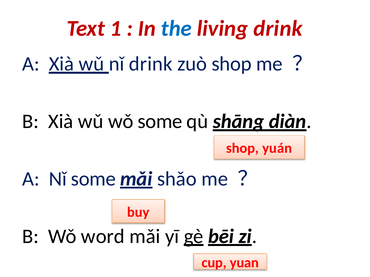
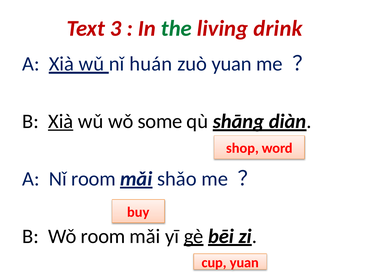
1: 1 -> 3 (116, 28)
the colour: blue -> green (176, 28)
nǐ drink: drink -> huán (151, 64)
zuò shop: shop -> yuan (232, 64)
Xià underline: none -> present (61, 122)
yuán: yuán -> word (277, 148)
Nǐ some: some -> room (93, 179)
Wǒ word: word -> room (103, 237)
